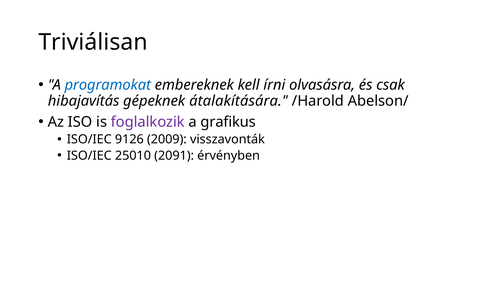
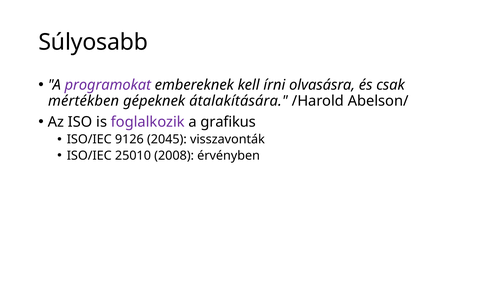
Triviálisan: Triviálisan -> Súlyosabb (93, 42)
programokat colour: blue -> purple (108, 85)
hibajavítás: hibajavítás -> mértékben (84, 101)
2009: 2009 -> 2045 (167, 140)
2091: 2091 -> 2008 (174, 156)
